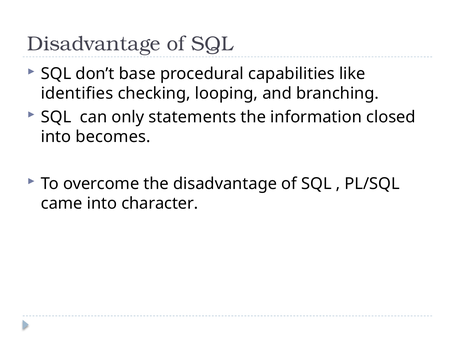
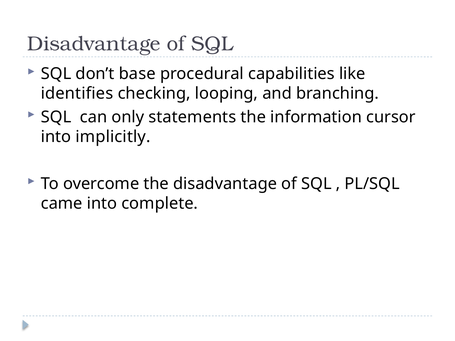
closed: closed -> cursor (391, 117)
becomes: becomes -> implicitly (113, 137)
character: character -> complete (160, 204)
